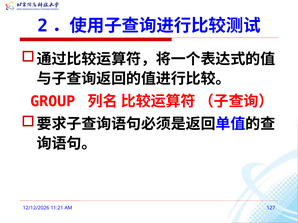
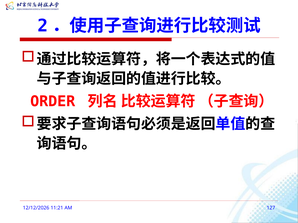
GROUP: GROUP -> ORDER (53, 102)
